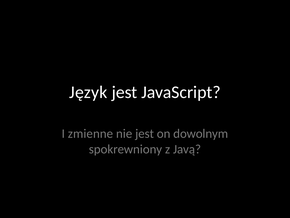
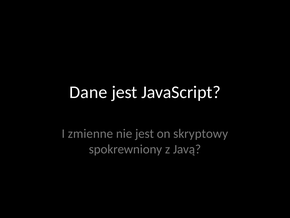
Język: Język -> Dane (88, 92)
dowolnym: dowolnym -> skryptowy (201, 133)
